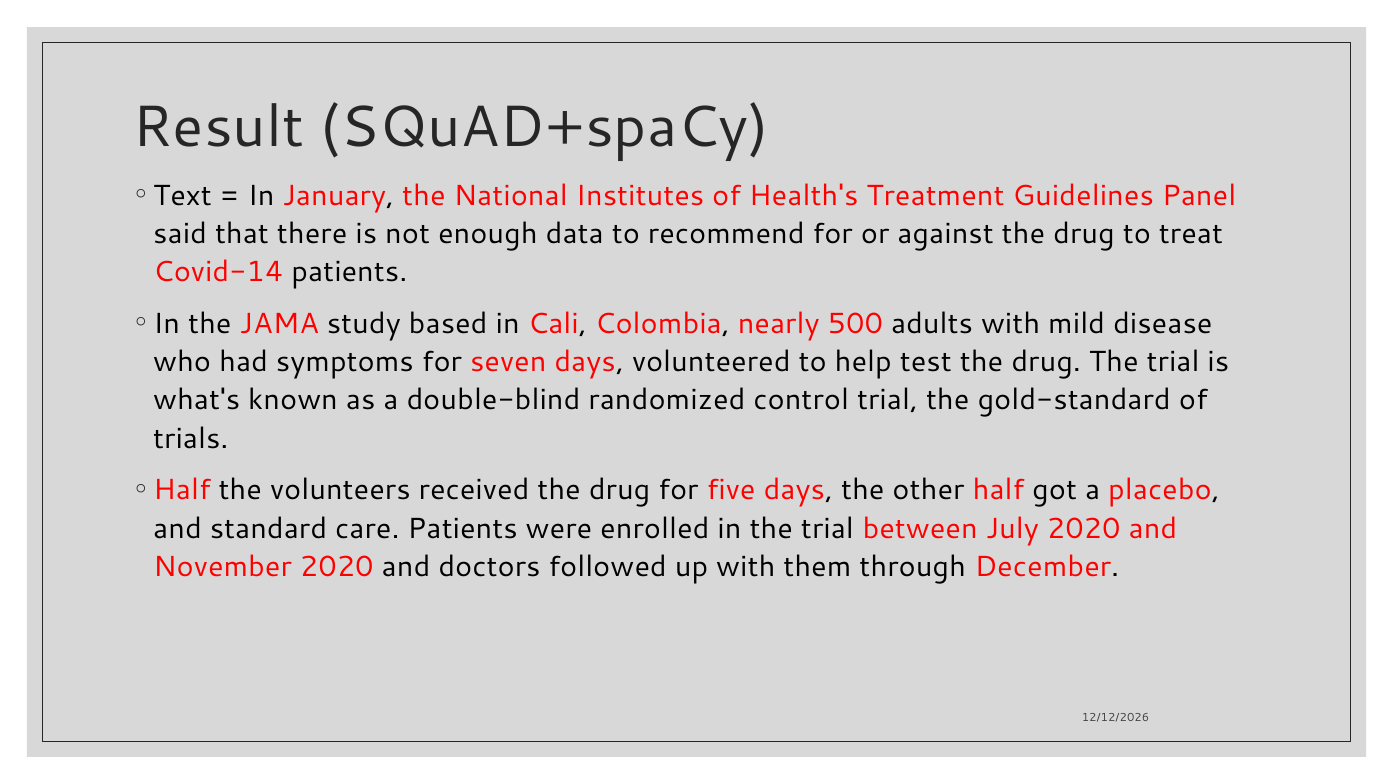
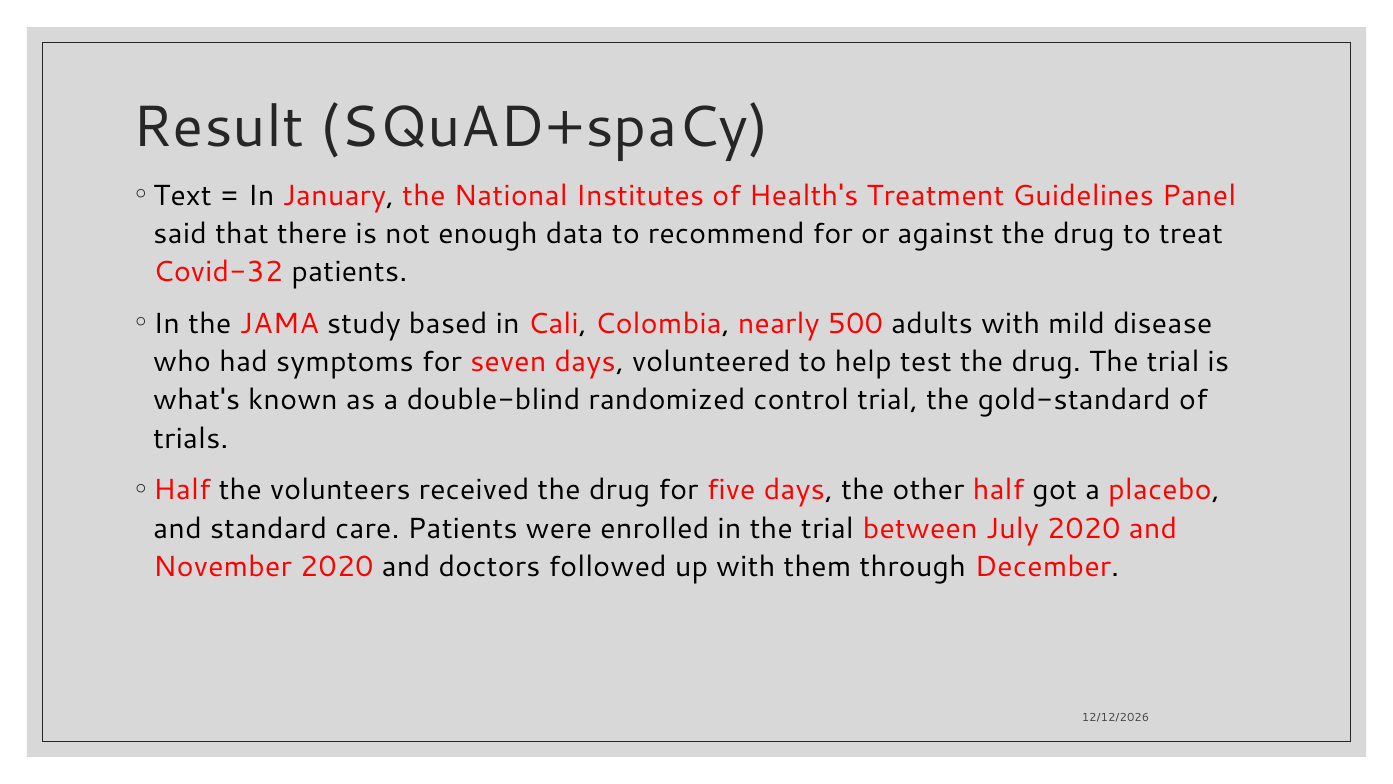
Covid-14: Covid-14 -> Covid-32 (218, 272)
